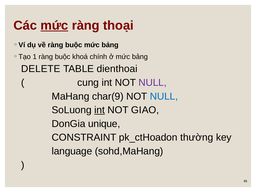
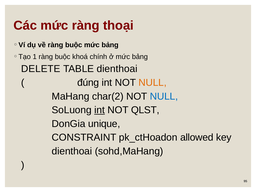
mức underline: present -> none (54, 26)
cung: cung -> đúng (88, 83)
NULL colour: purple -> orange (153, 83)
char(9: char(9 -> char(2 (108, 96)
GIAO: GIAO -> QLST (145, 110)
thường: thường -> allowed (197, 138)
language: language -> dienthoai (72, 151)
